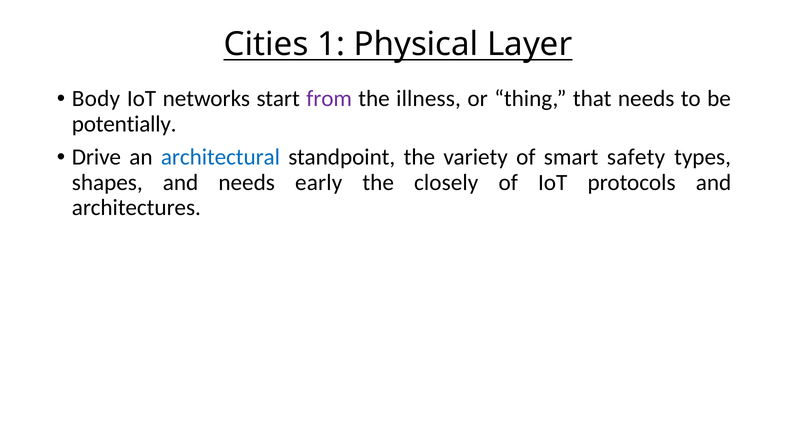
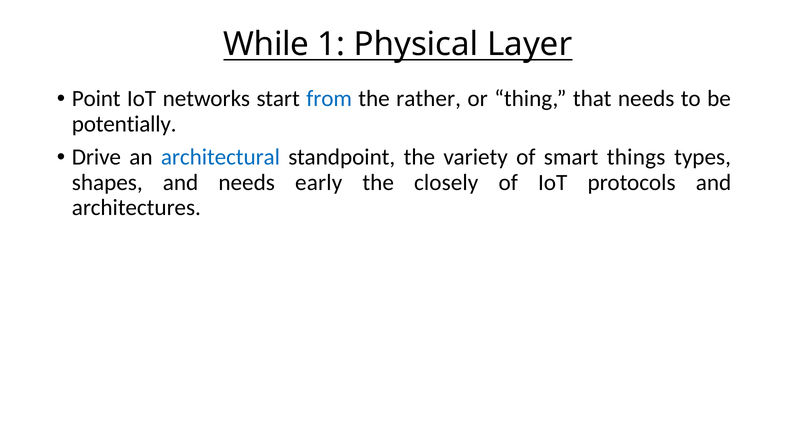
Cities: Cities -> While (266, 45)
Body: Body -> Point (96, 99)
from colour: purple -> blue (329, 99)
illness: illness -> rather (429, 99)
safety: safety -> things (636, 157)
